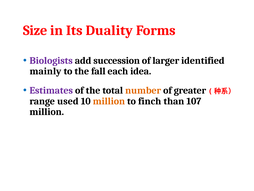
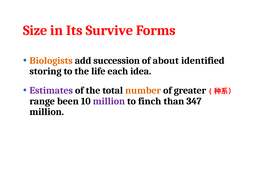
Duality: Duality -> Survive (109, 30)
Biologists colour: purple -> orange (51, 60)
larger: larger -> about (166, 60)
mainly: mainly -> storing (46, 71)
fall: fall -> life (98, 71)
used: used -> been (68, 101)
million colour: orange -> purple (109, 101)
107: 107 -> 347 (194, 101)
